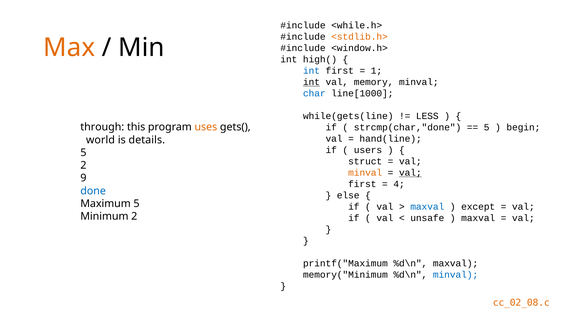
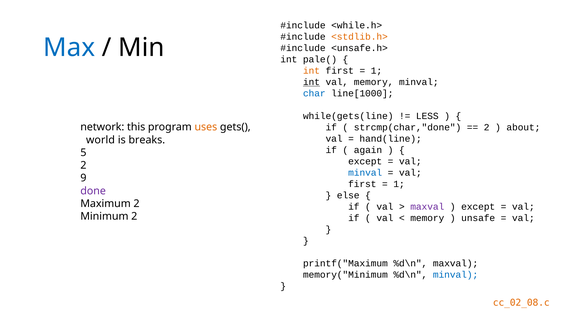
Max colour: orange -> blue (69, 48)
<window.h>: <window.h> -> <unsafe.h> (360, 48)
high(: high( -> pale( (320, 59)
int colour: blue -> orange (311, 71)
5: 5 -> 2 (487, 127)
begin: begin -> about (523, 127)
through: through -> network (102, 127)
details: details -> breaks (147, 140)
users: users -> again (368, 150)
struct: struct -> except (365, 161)
minval colour: orange -> blue (365, 173)
val underline: present -> none (410, 173)
4: 4 -> 1 (399, 184)
done colour: blue -> purple (93, 191)
Maximum 5: 5 -> 2 (137, 204)
maxval colour: blue -> purple (427, 207)
unsafe: unsafe -> memory (427, 218)
maxval: maxval -> unsafe (478, 218)
